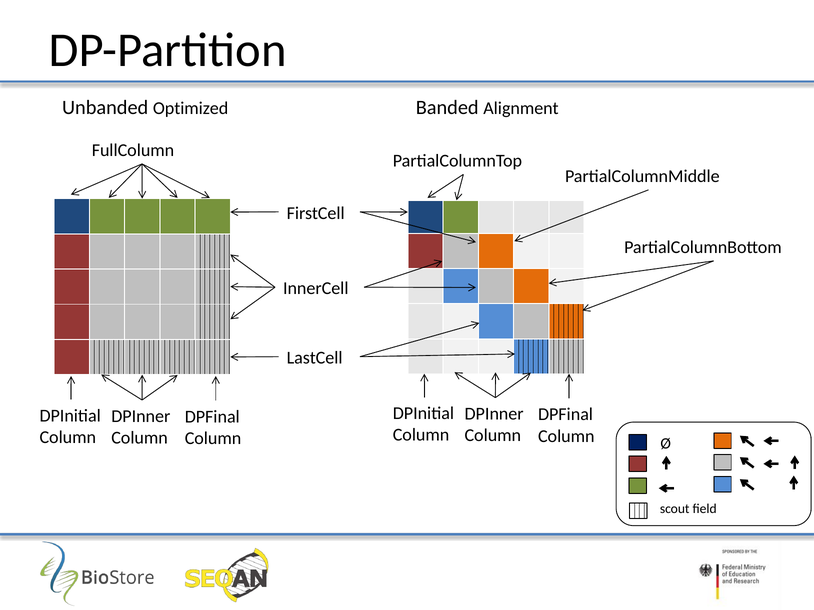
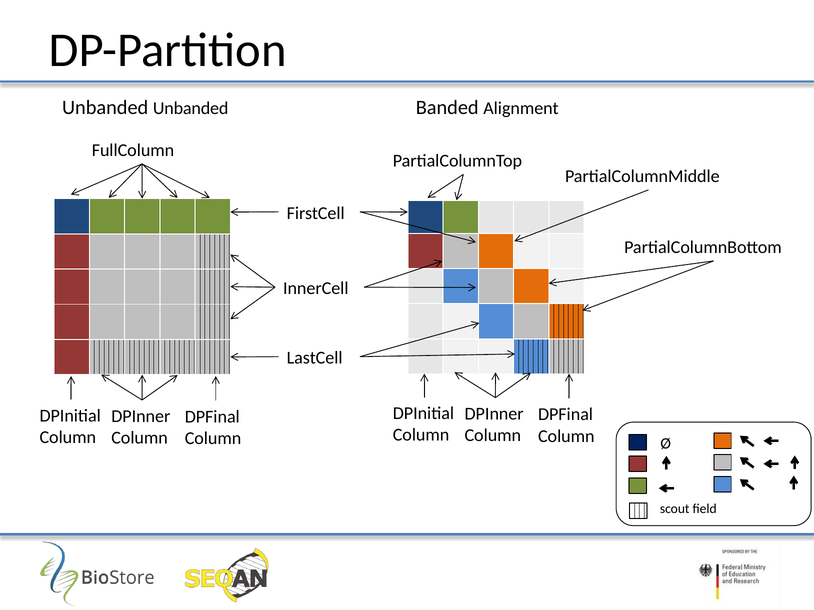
Unbanded Optimized: Optimized -> Unbanded (191, 109)
